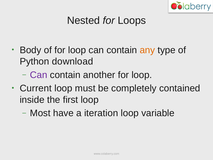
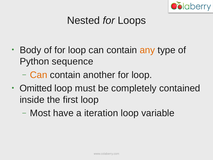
download: download -> sequence (73, 61)
Can colour: purple -> orange (39, 75)
Current: Current -> Omitted (36, 88)
